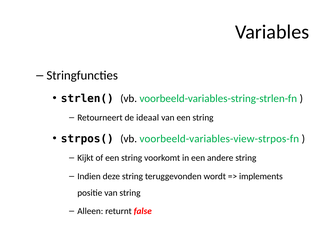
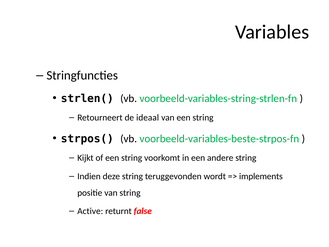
voorbeeld-variables-view-strpos-fn: voorbeeld-variables-view-strpos-fn -> voorbeeld-variables-beste-strpos-fn (219, 139)
Alleen: Alleen -> Active (90, 211)
